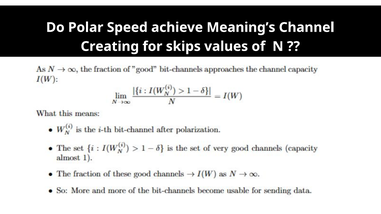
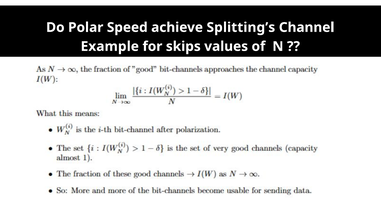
Meaning’s: Meaning’s -> Splitting’s (241, 27)
Creating: Creating -> Example (110, 47)
